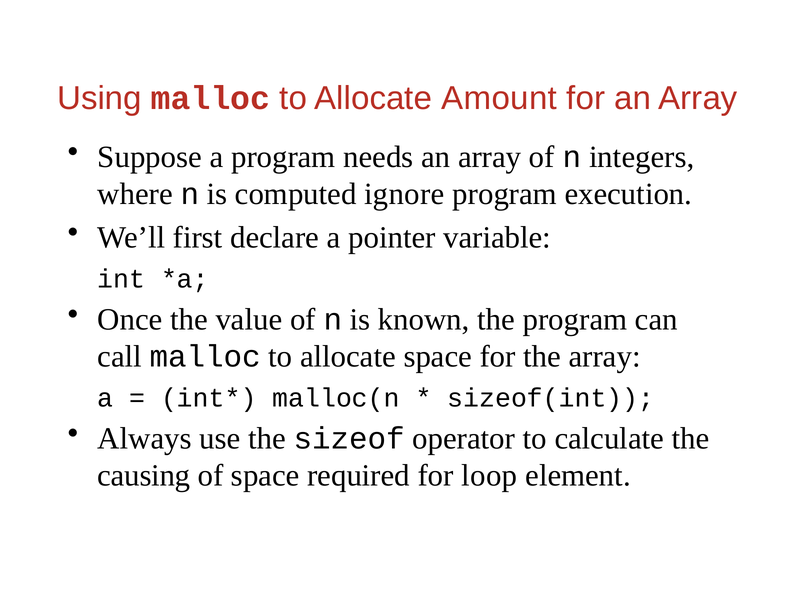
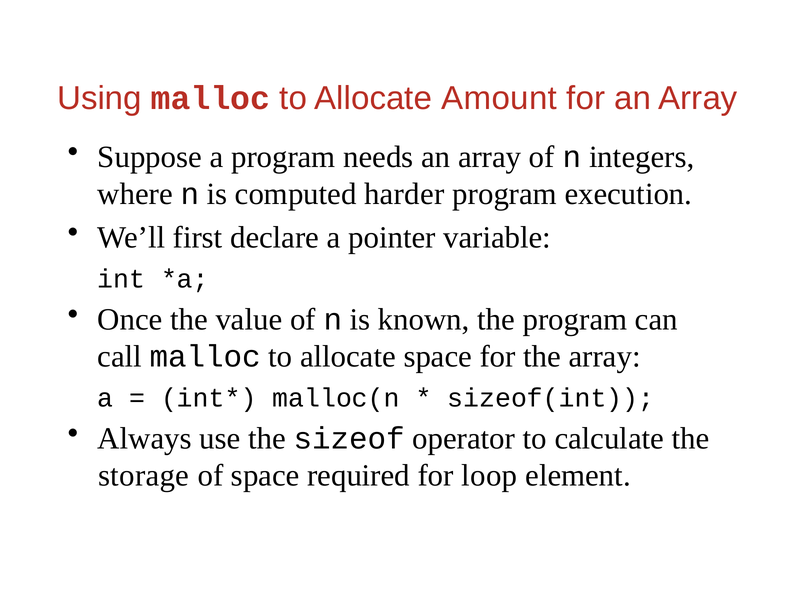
ignore: ignore -> harder (404, 194)
causing: causing -> storage (144, 476)
